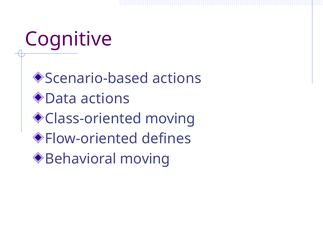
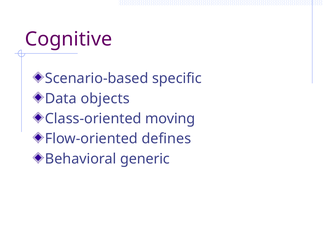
Scenario-based actions: actions -> specific (177, 79)
Data actions: actions -> objects (105, 99)
Behavioral moving: moving -> generic (145, 159)
